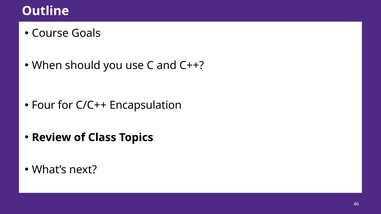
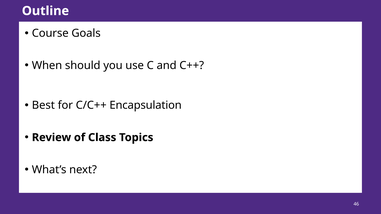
Four: Four -> Best (43, 105)
